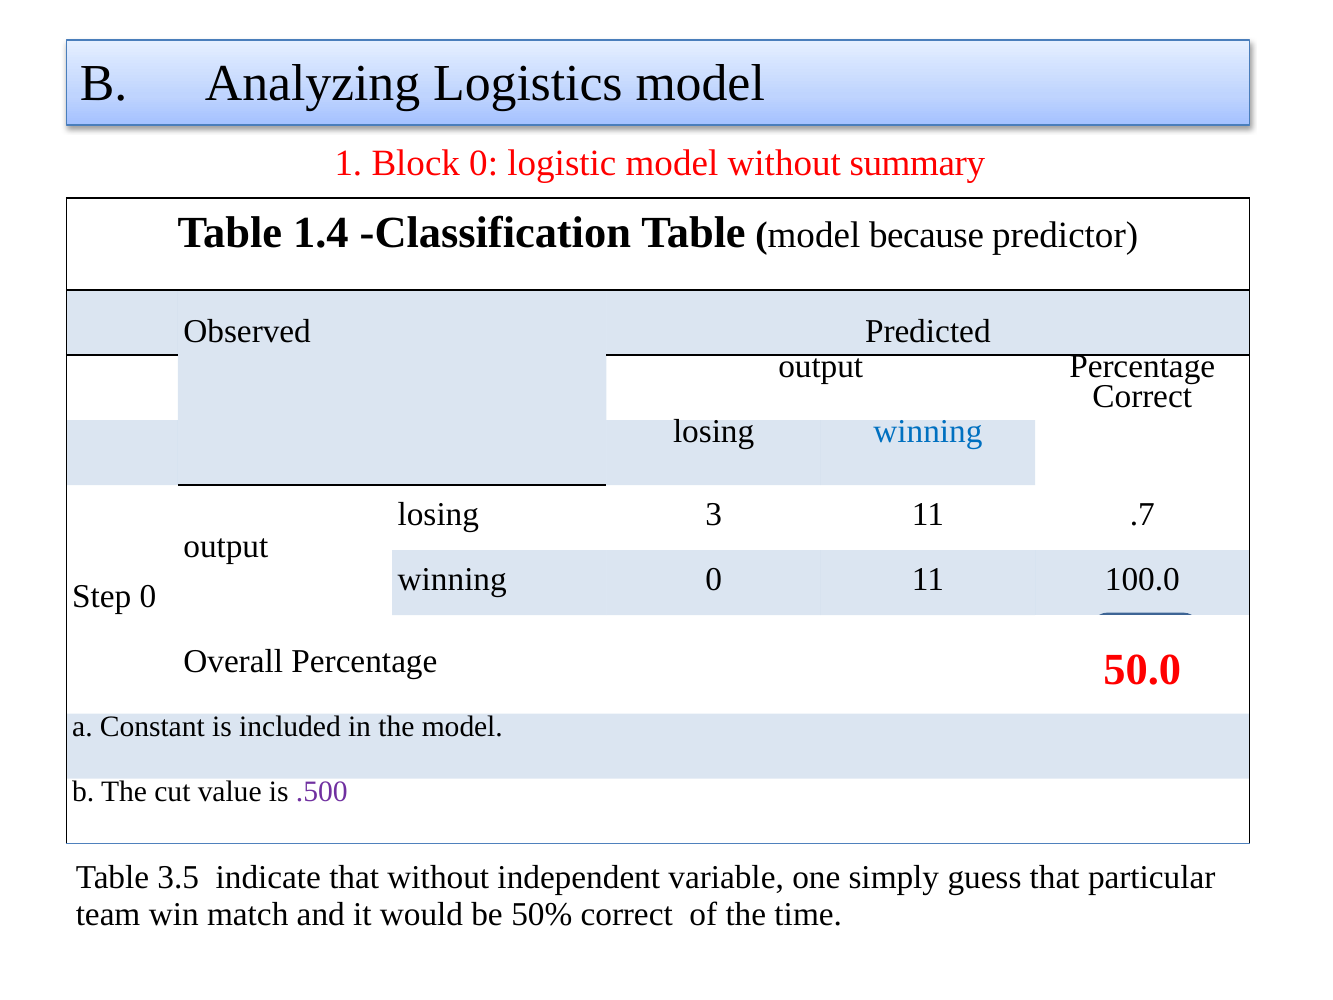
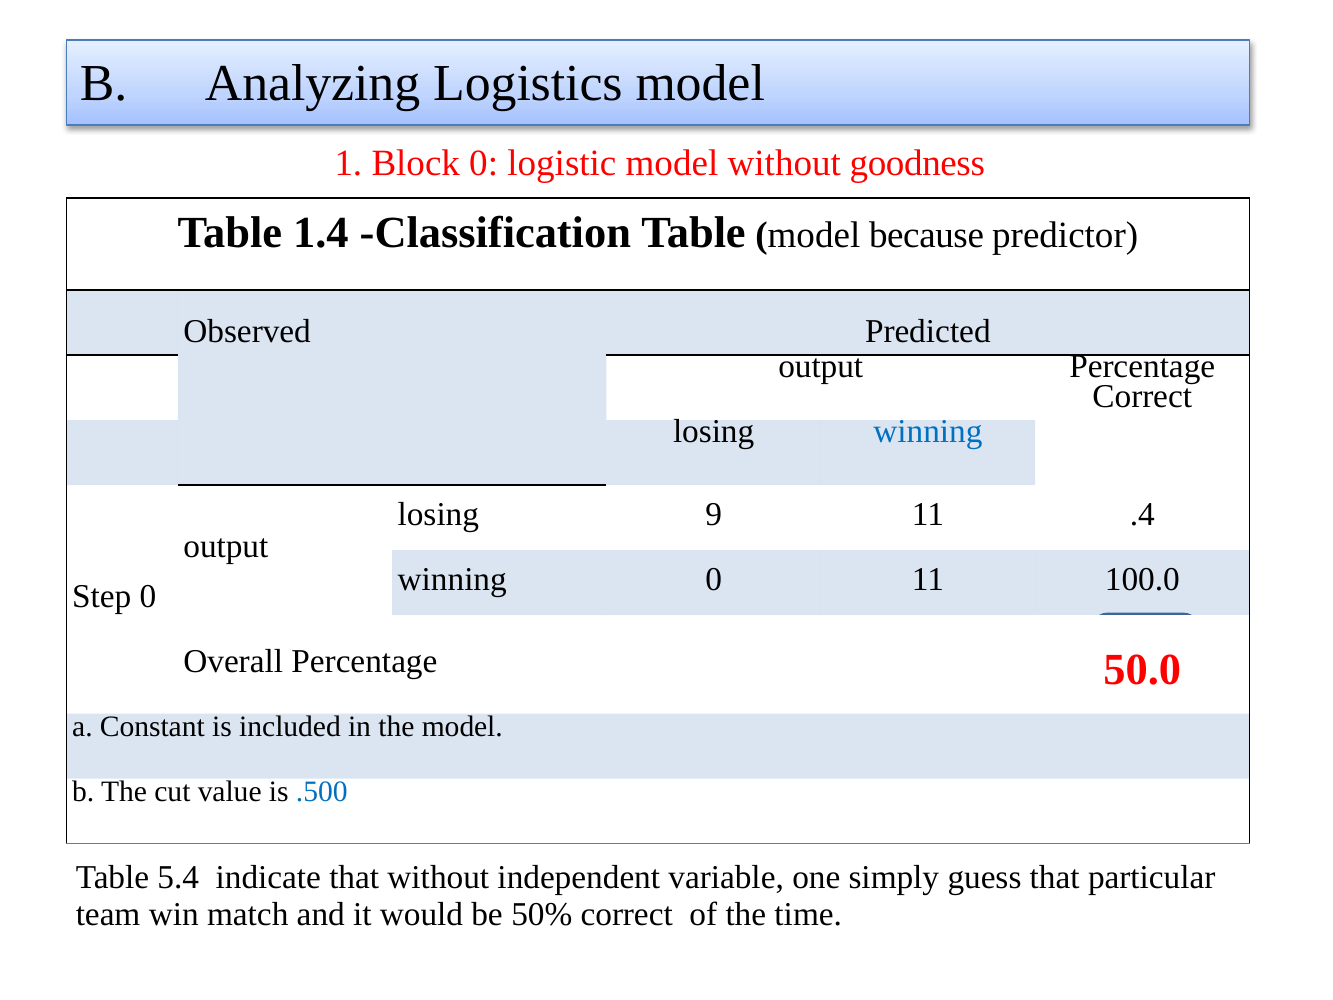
summary: summary -> goodness (917, 163)
3: 3 -> 9 (714, 514)
.7: .7 -> .4 (1142, 514)
.500 colour: purple -> blue (322, 792)
3.5: 3.5 -> 5.4 (178, 877)
